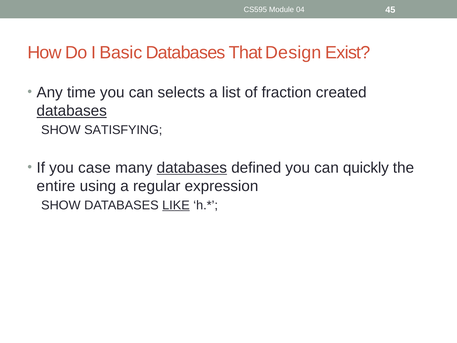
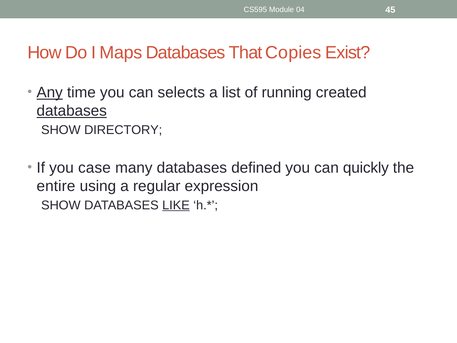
Basic: Basic -> Maps (121, 53)
Design: Design -> Copies (293, 53)
Any underline: none -> present (50, 92)
fraction: fraction -> running (287, 92)
SATISFYING: SATISFYING -> DIRECTORY (123, 130)
databases underline: present -> none (192, 168)
